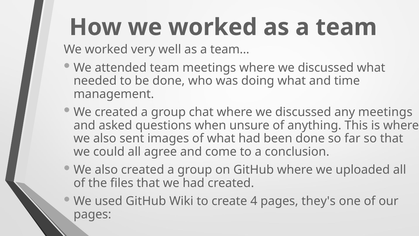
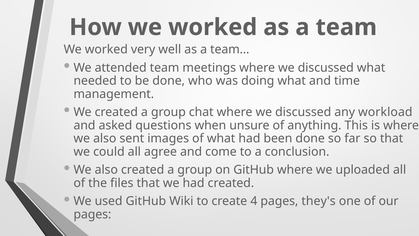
any meetings: meetings -> workload (385, 112)
